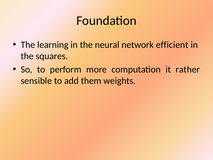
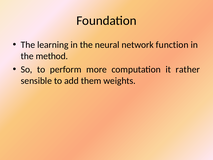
efficient: efficient -> function (172, 45)
squares: squares -> method (52, 56)
